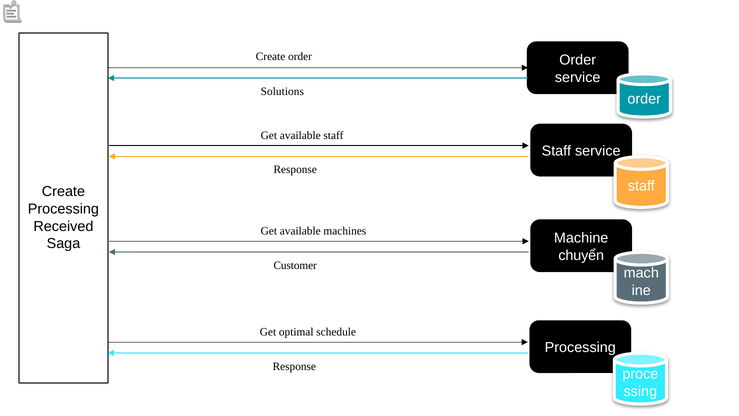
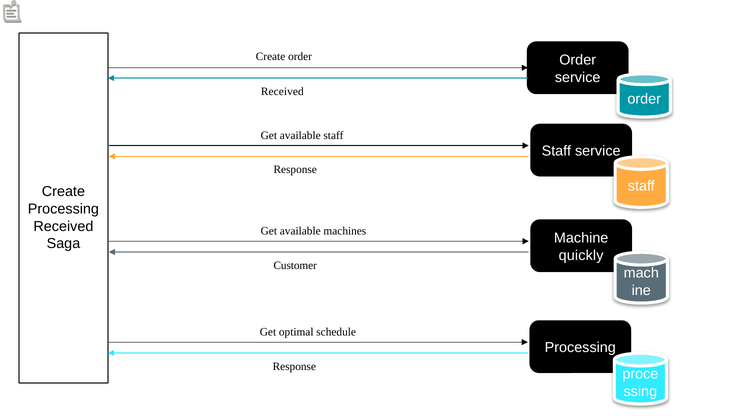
Solutions: Solutions -> Received (282, 92)
chuyển: chuyển -> quickly (581, 255)
